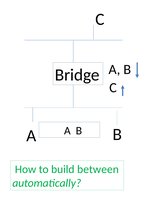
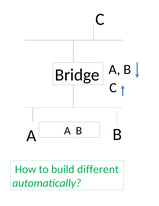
between: between -> different (98, 169)
